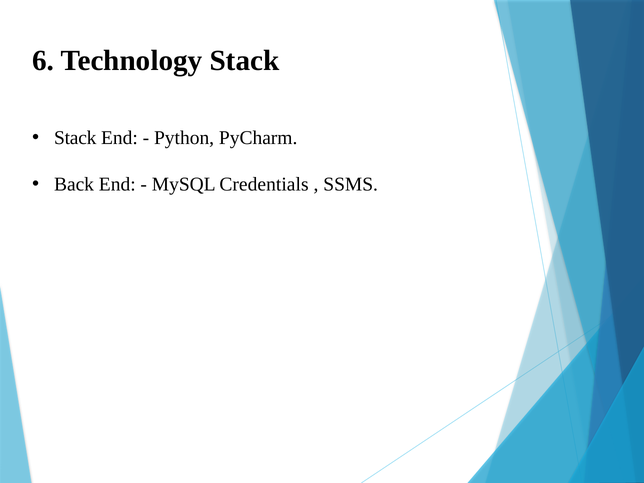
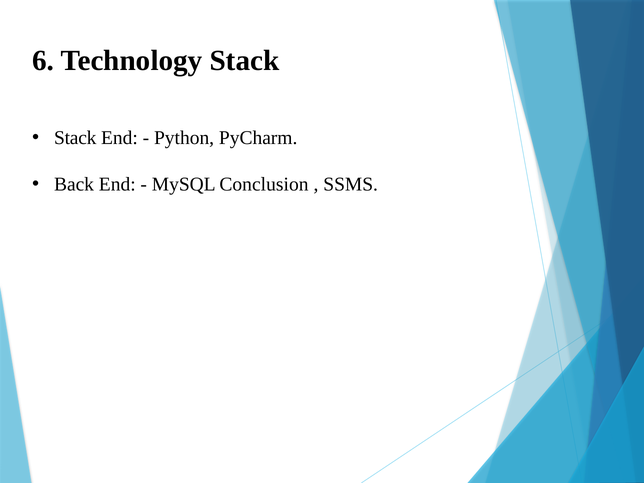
Credentials: Credentials -> Conclusion (264, 184)
